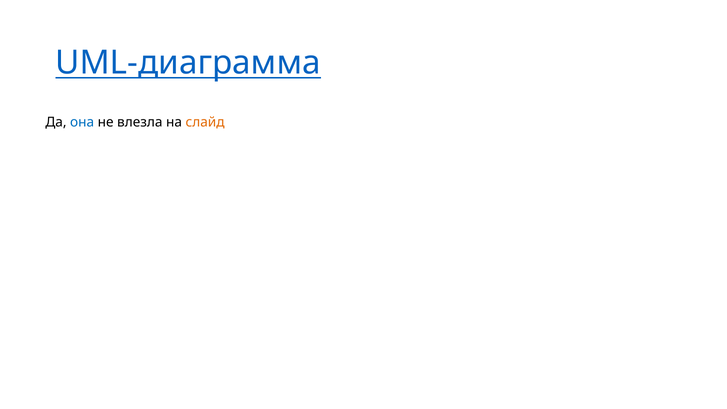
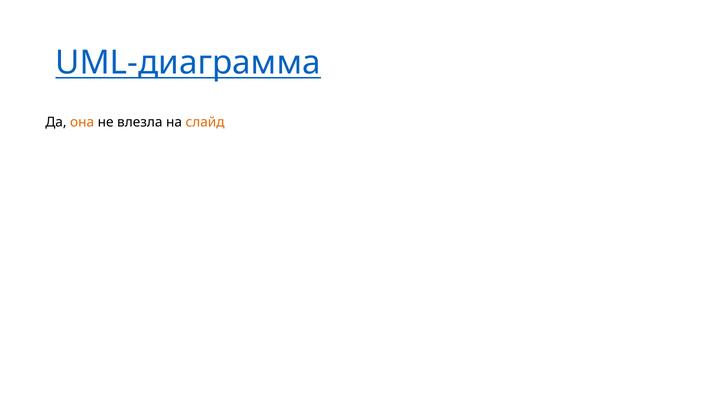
она colour: blue -> orange (82, 122)
